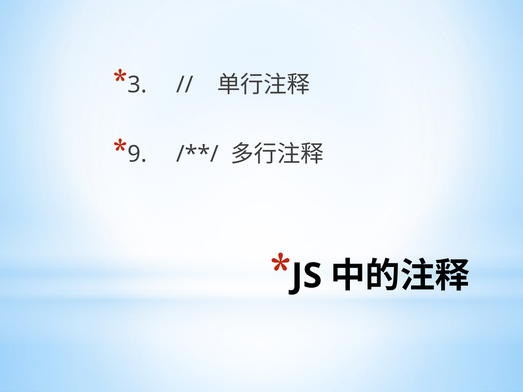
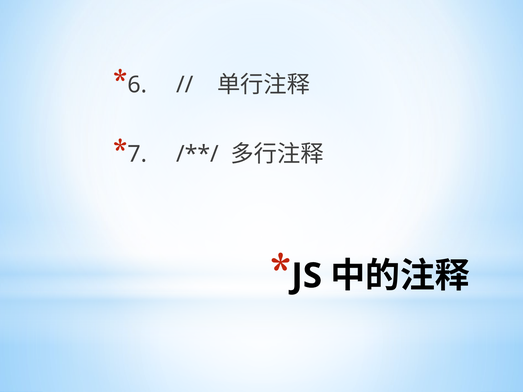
3: 3 -> 6 (137, 85)
9: 9 -> 7 (137, 154)
